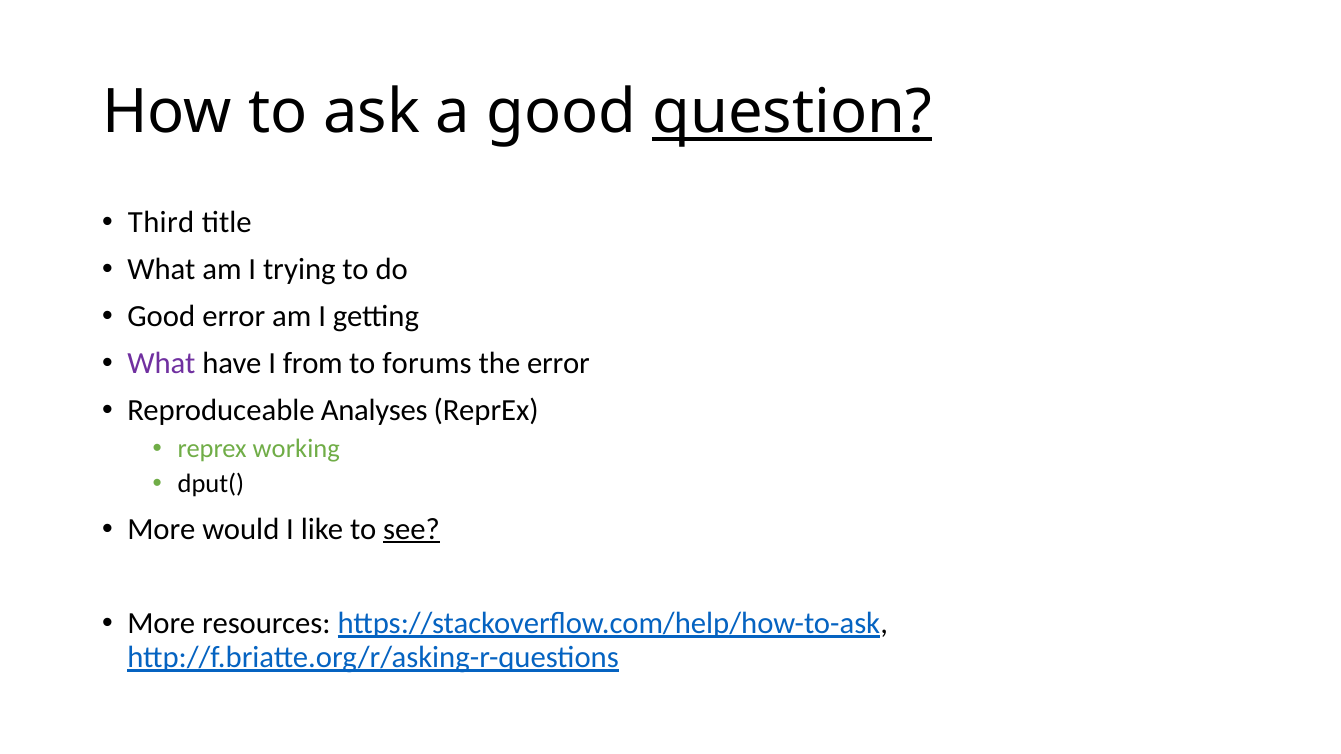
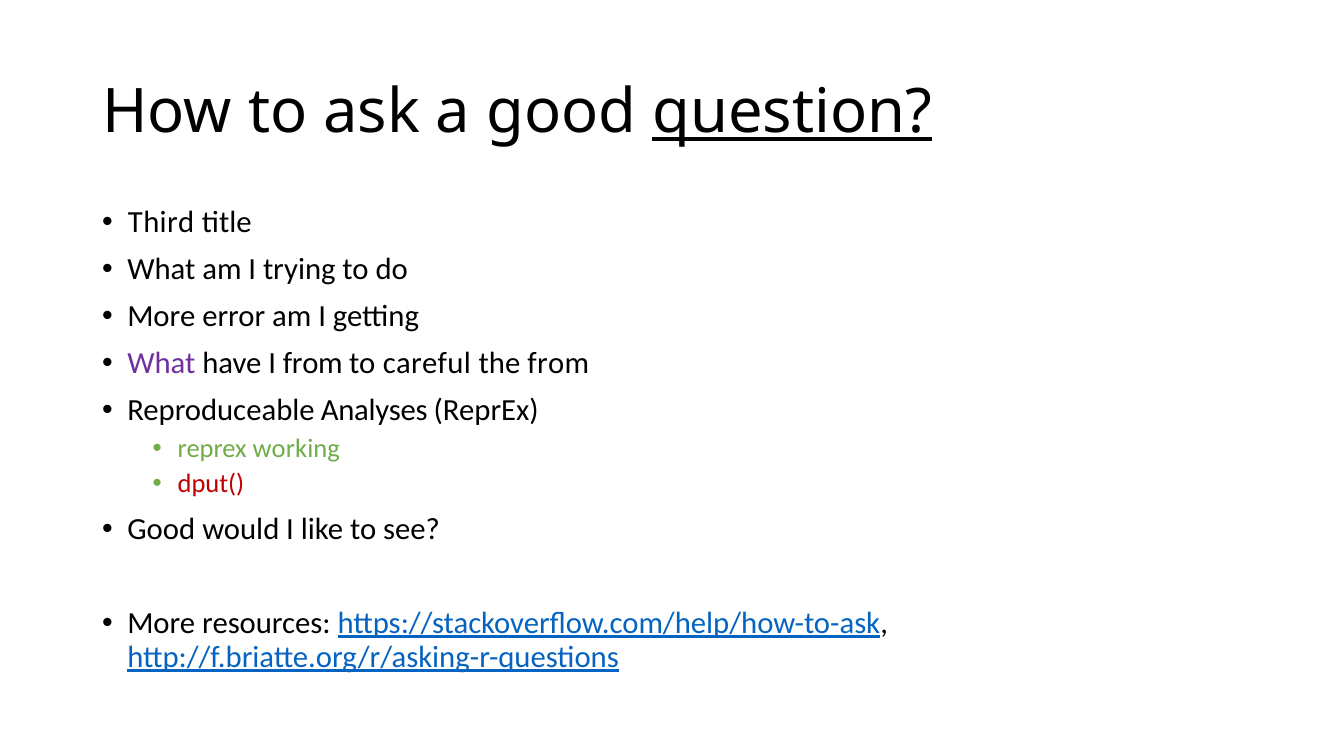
Good: Good -> More (161, 317)
forums: forums -> careful (427, 364)
the error: error -> from (558, 364)
dput( colour: black -> red (211, 484)
More: More -> Good (161, 529)
see underline: present -> none (412, 529)
